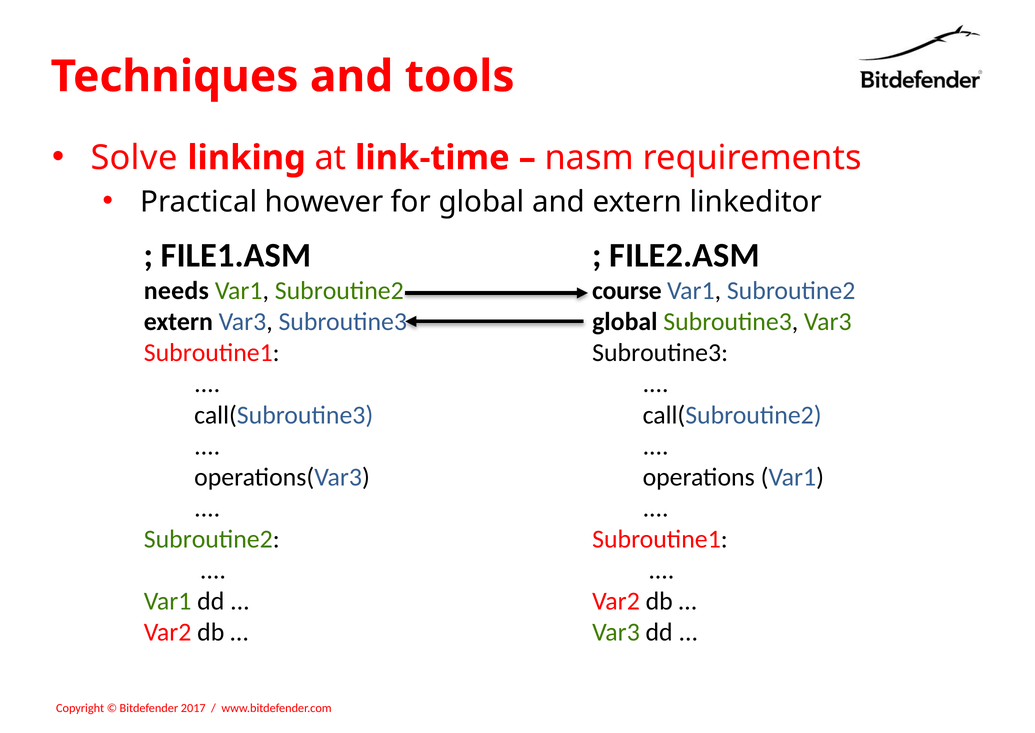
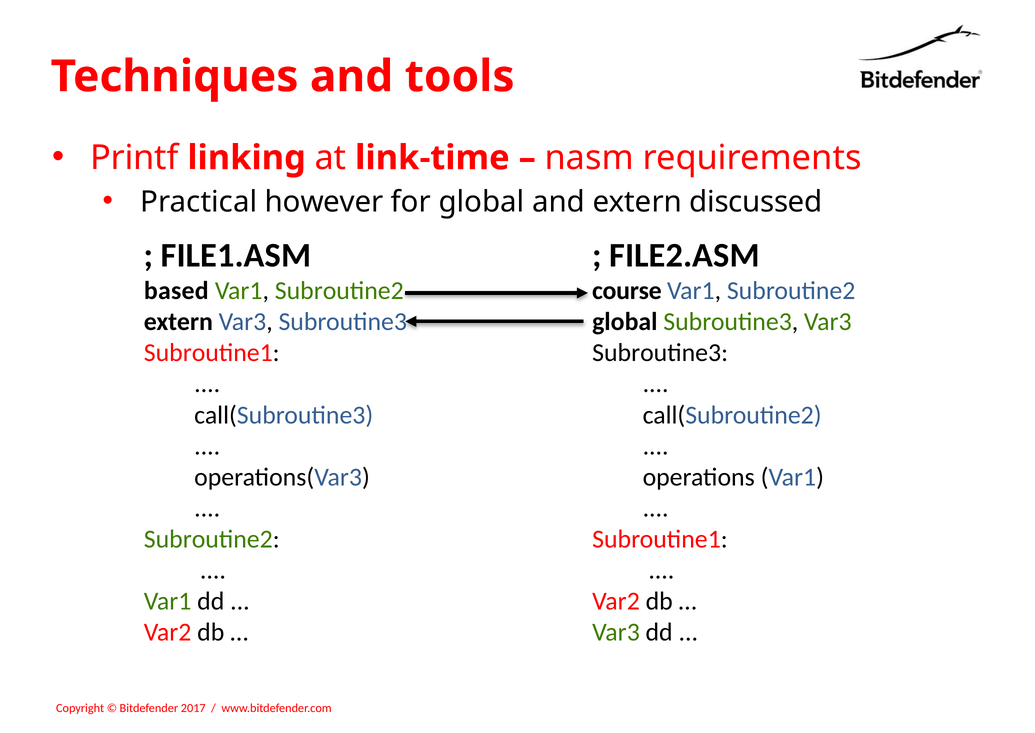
Solve: Solve -> Printf (134, 158)
linkeditor: linkeditor -> discussed (756, 202)
needs: needs -> based (176, 291)
